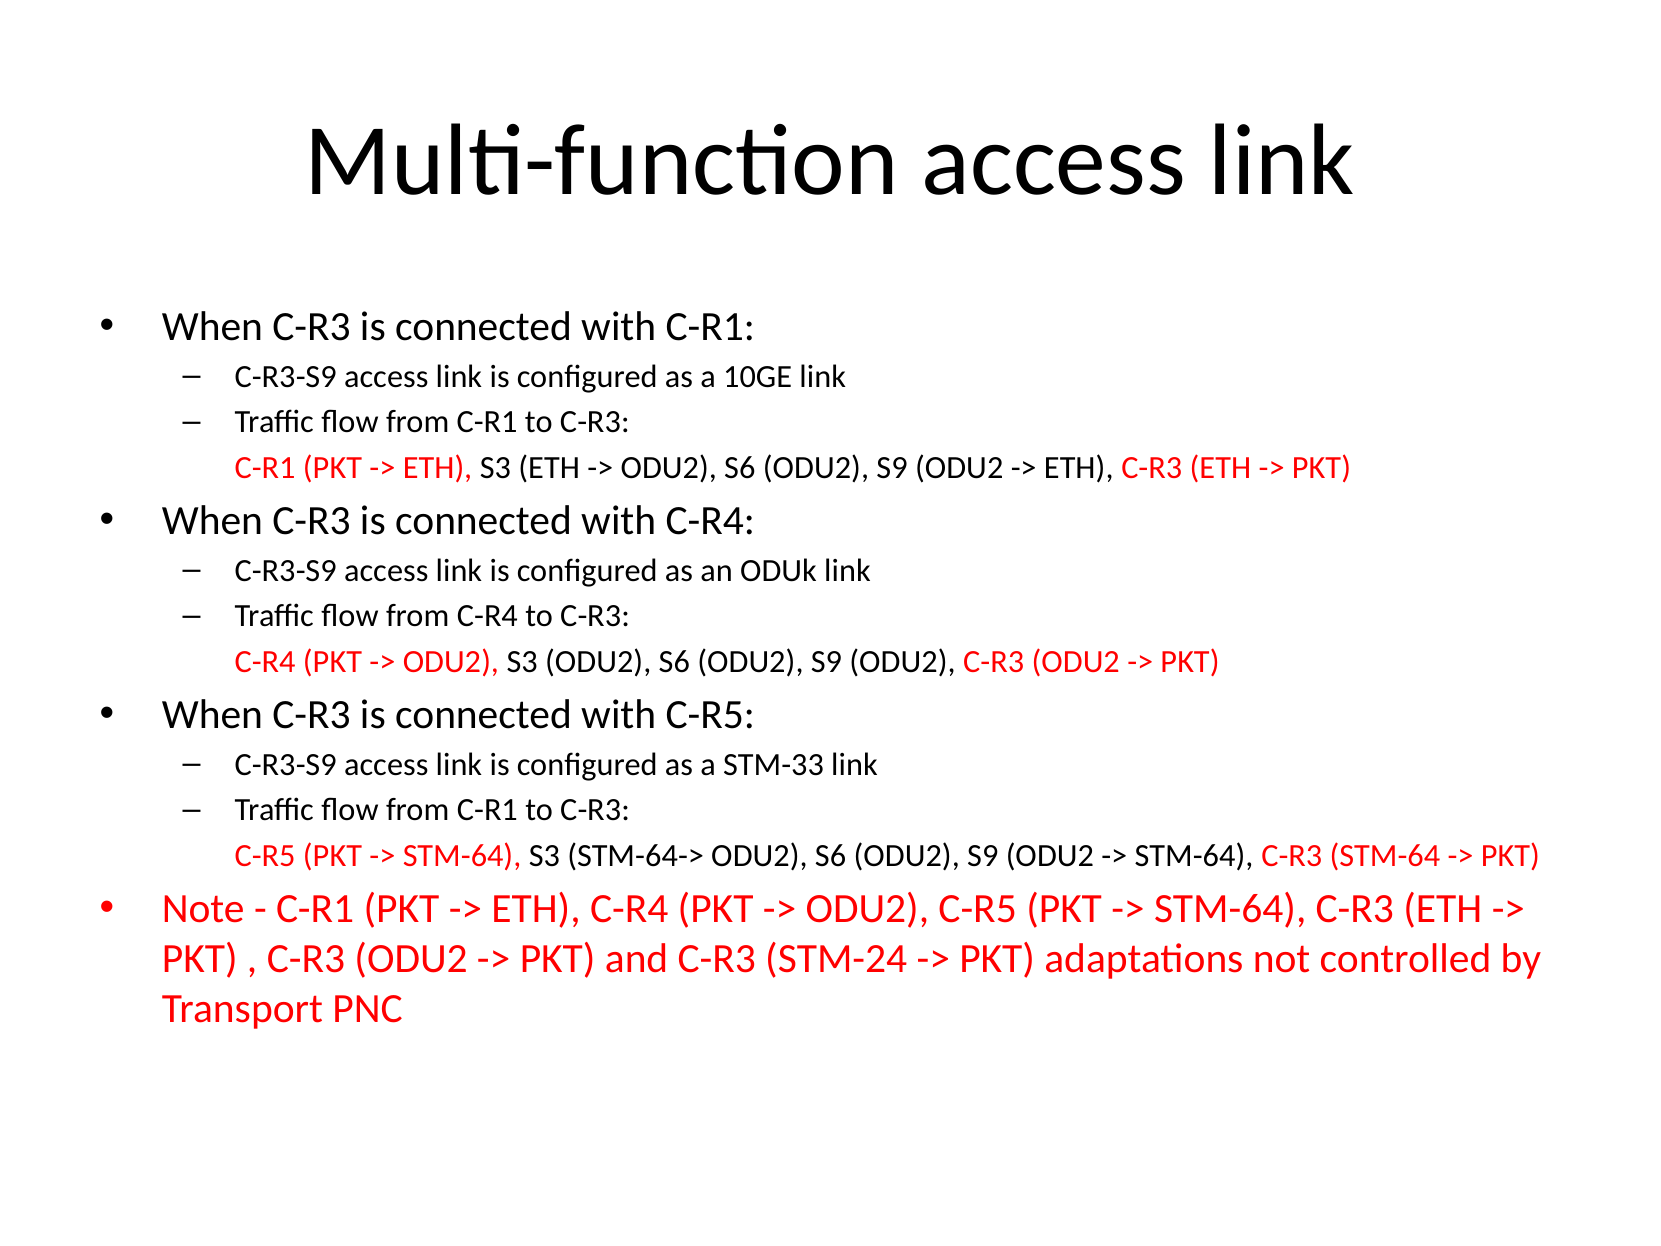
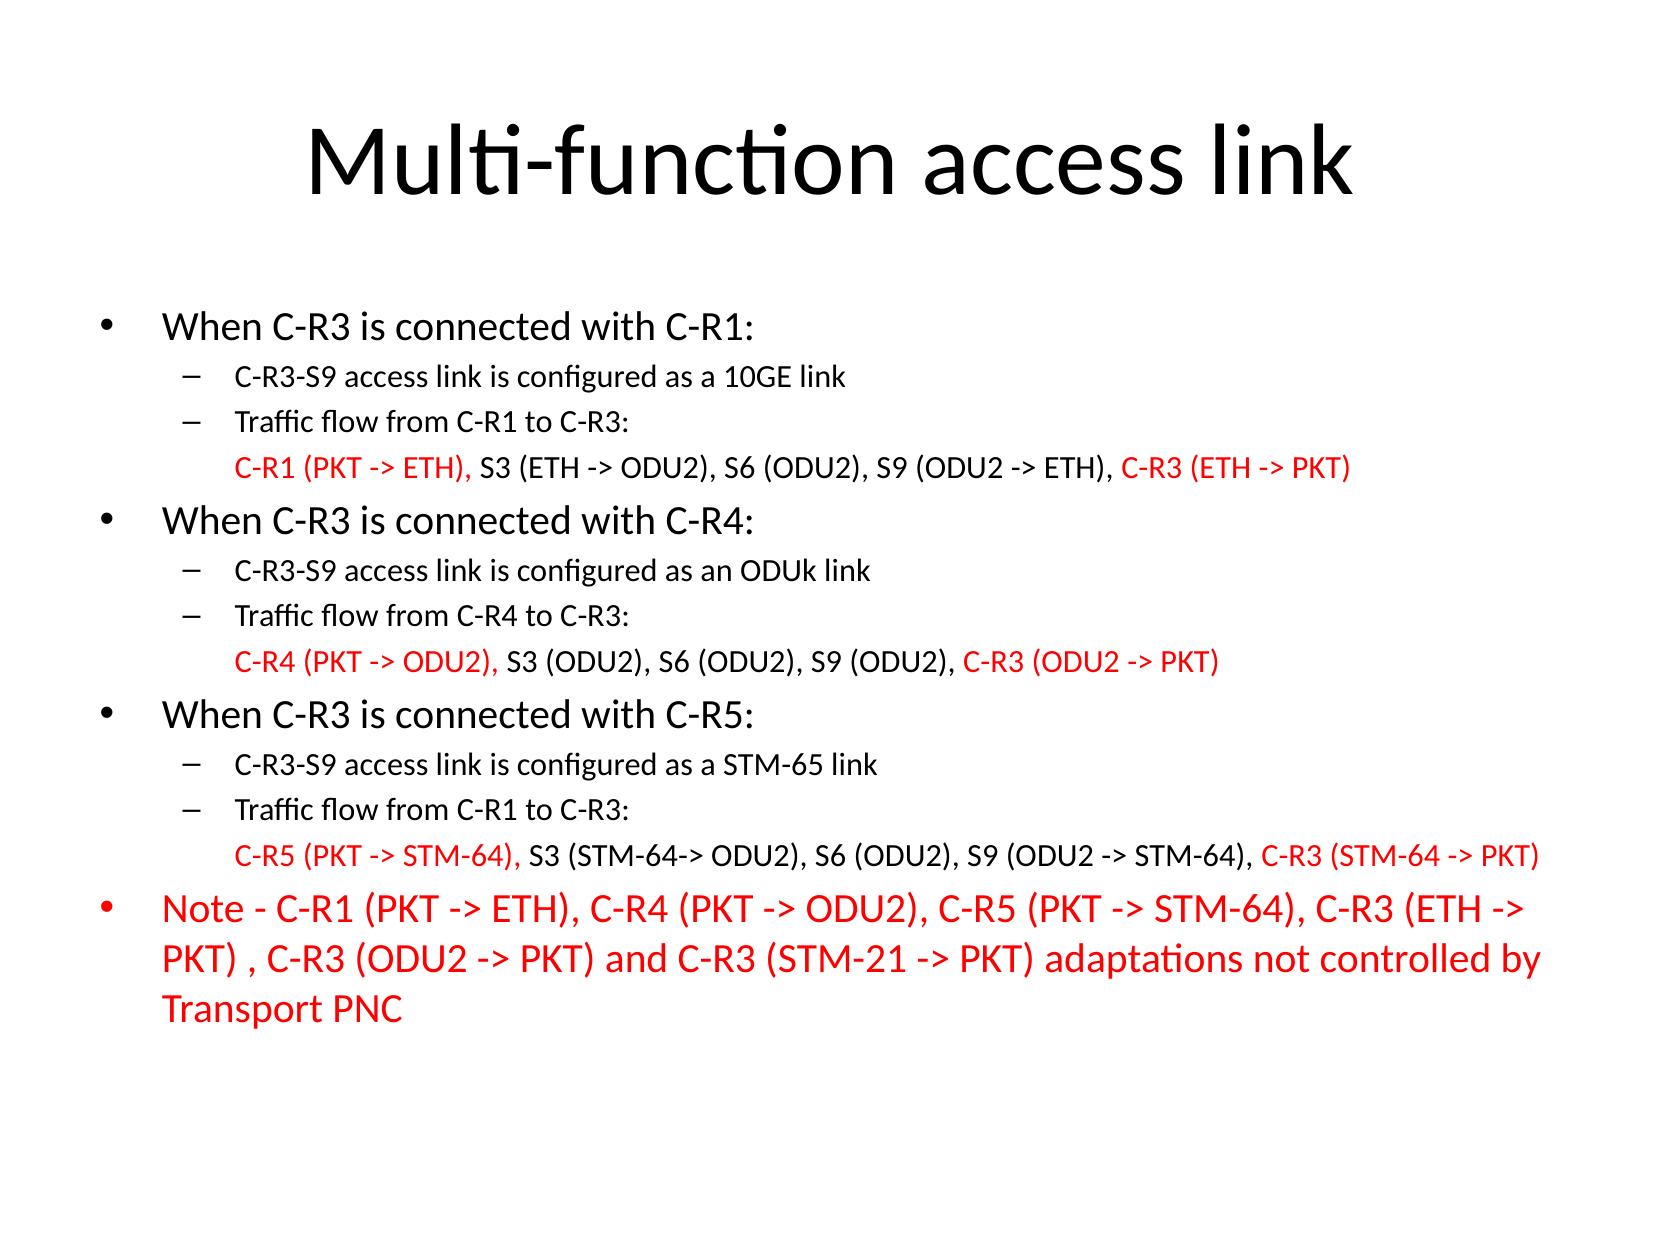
STM-33: STM-33 -> STM-65 (774, 765)
STM-24: STM-24 -> STM-21 (836, 958)
